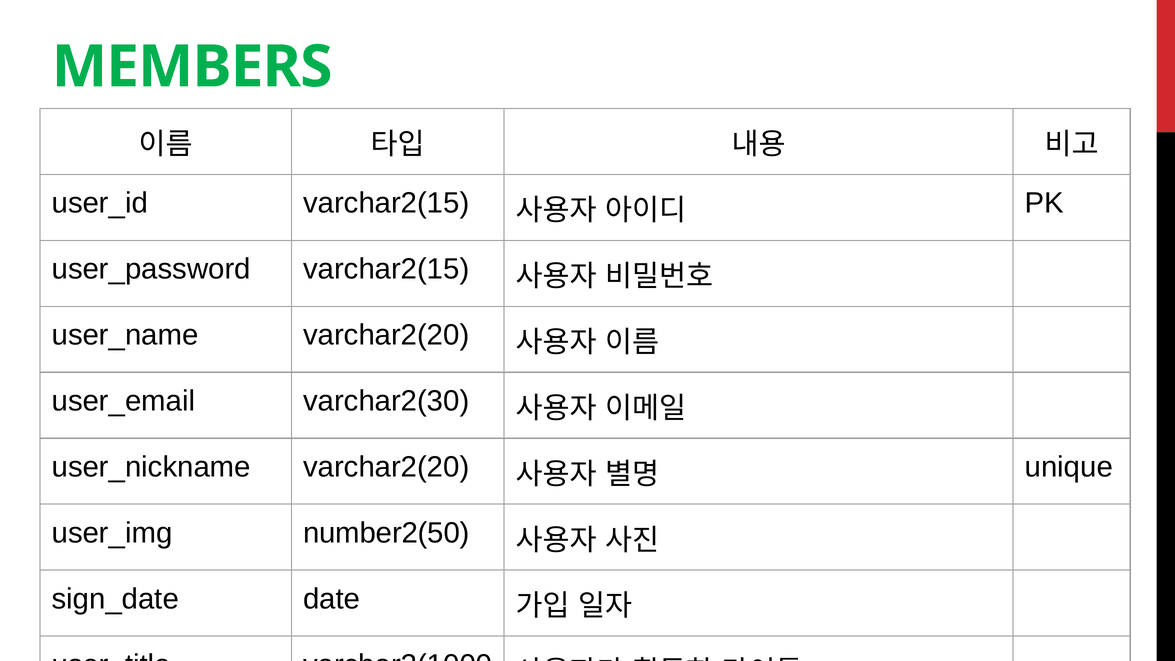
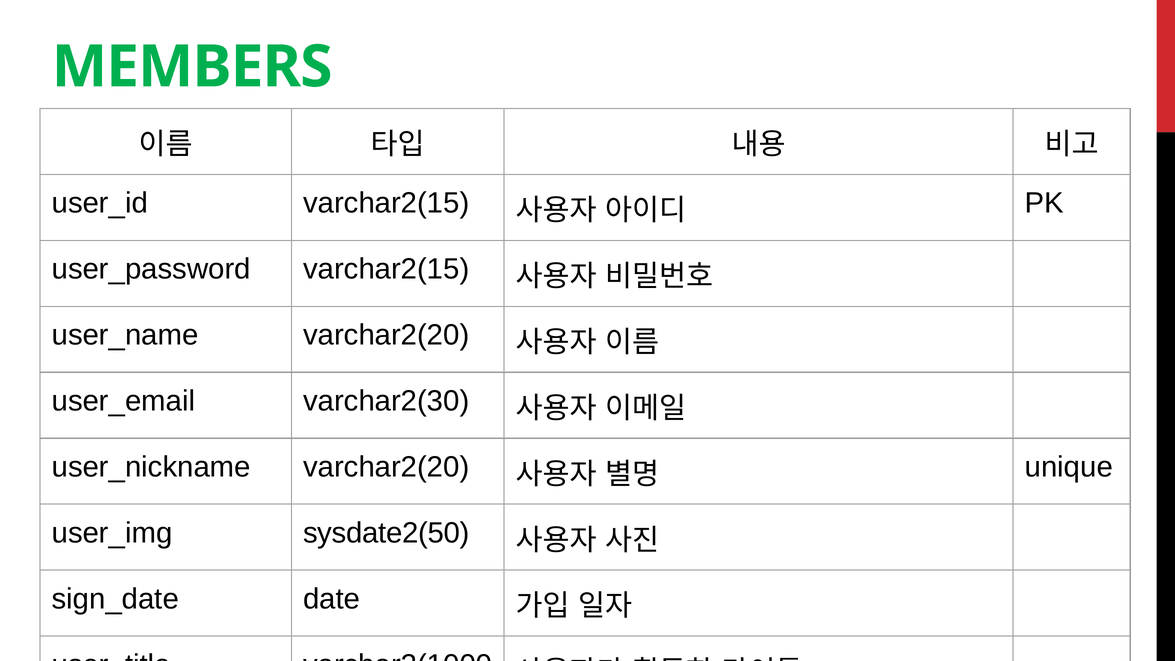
number2(50: number2(50 -> sysdate2(50 (386, 533)
